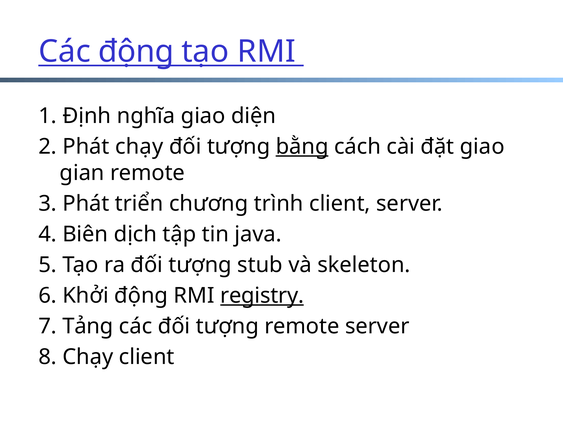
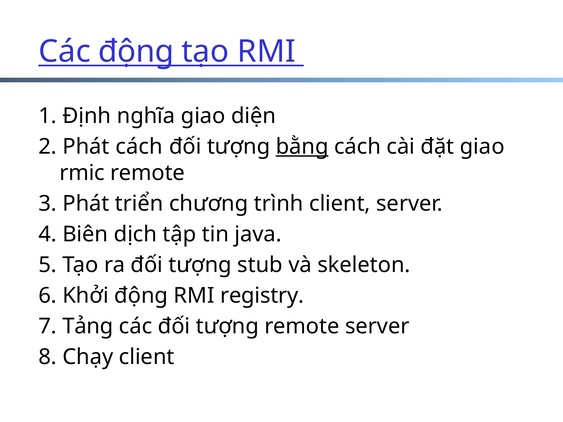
Phát chạy: chạy -> cách (139, 147)
gian: gian -> rmic (82, 173)
registry underline: present -> none (262, 296)
